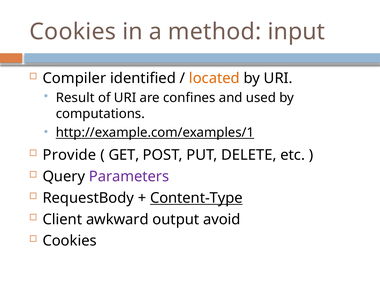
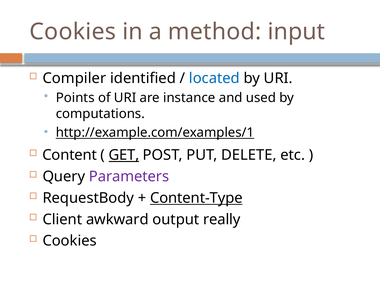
located colour: orange -> blue (214, 78)
Result: Result -> Points (75, 98)
confines: confines -> instance (189, 98)
Provide: Provide -> Content (70, 155)
GET underline: none -> present (124, 155)
avoid: avoid -> really (222, 219)
